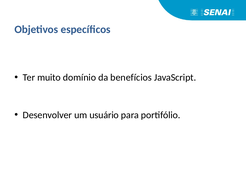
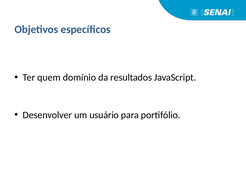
muito: muito -> quem (49, 77)
benefícios: benefícios -> resultados (131, 77)
